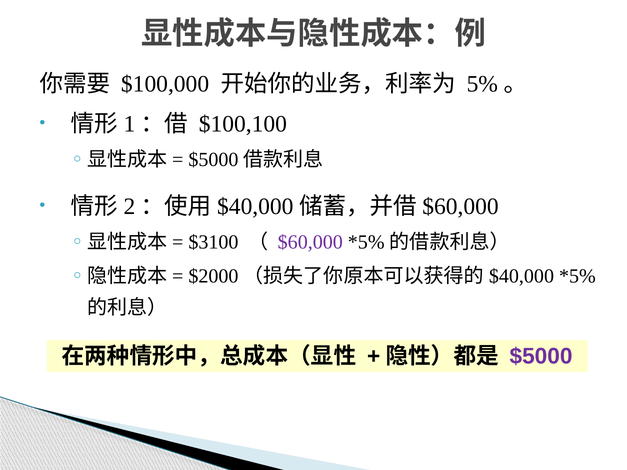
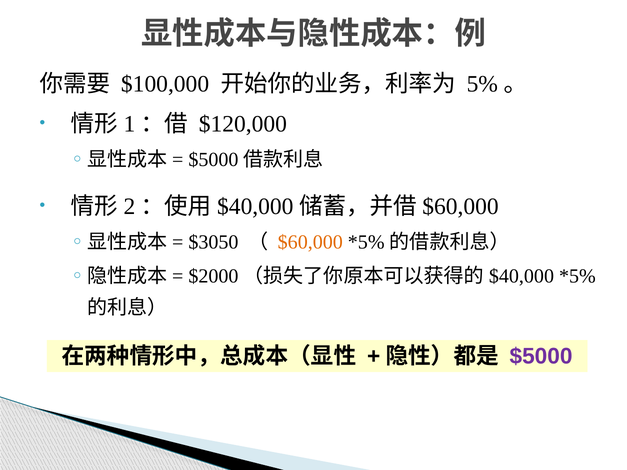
$100,100: $100,100 -> $120,000 (243, 124)
$3100: $3100 -> $3050 (213, 242)
$60,000 colour: purple -> orange (310, 242)
